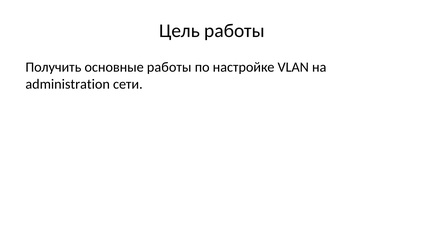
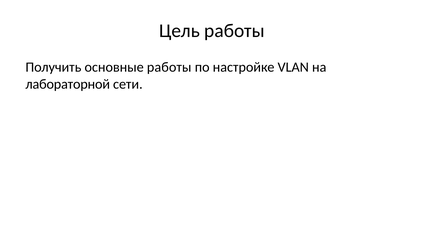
administration: administration -> лабораторной (68, 84)
